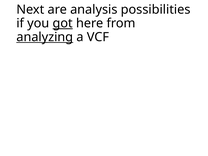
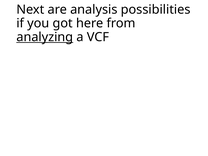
got underline: present -> none (63, 23)
